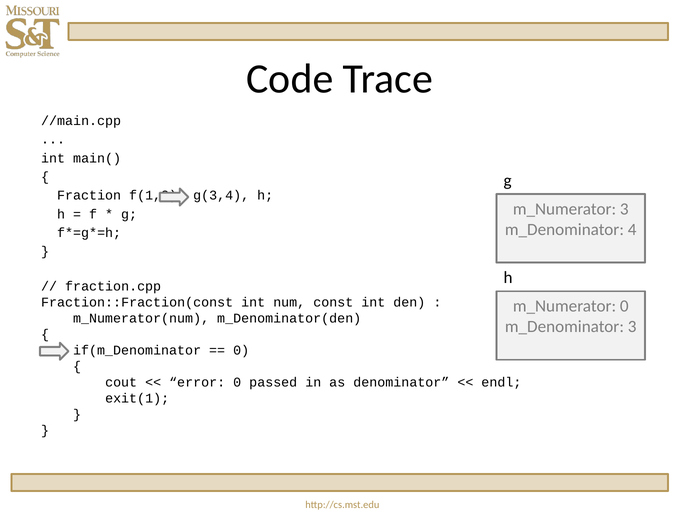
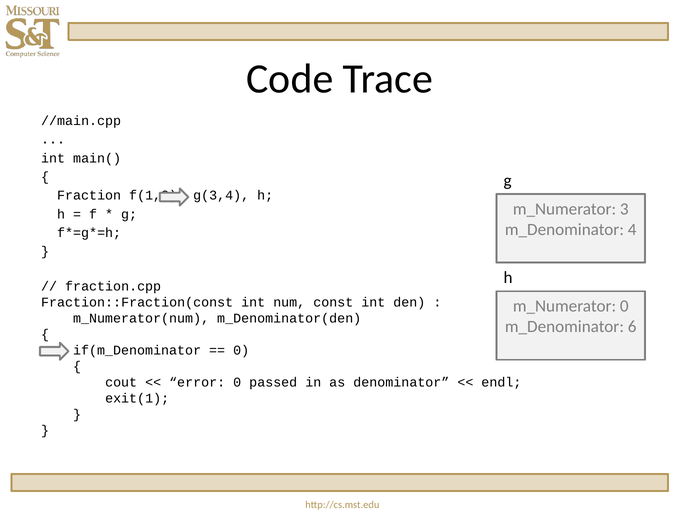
m_Denominator 3: 3 -> 6 (632, 327)
